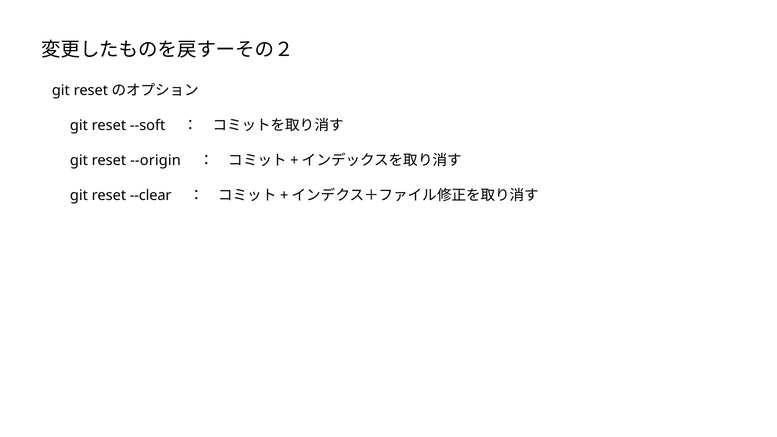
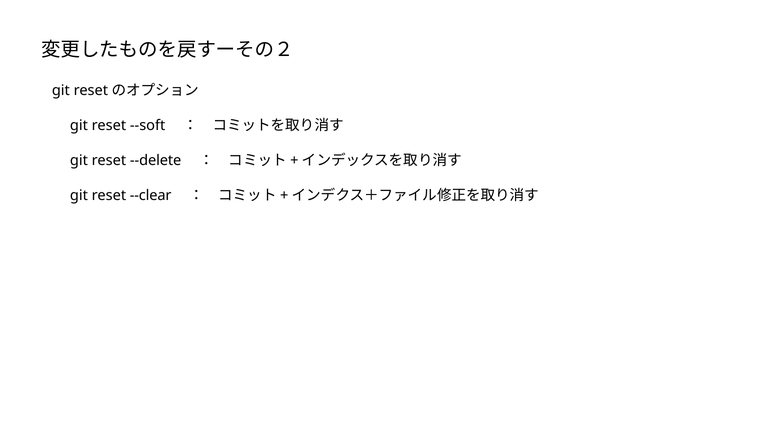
--origin: --origin -> --delete (156, 160)
